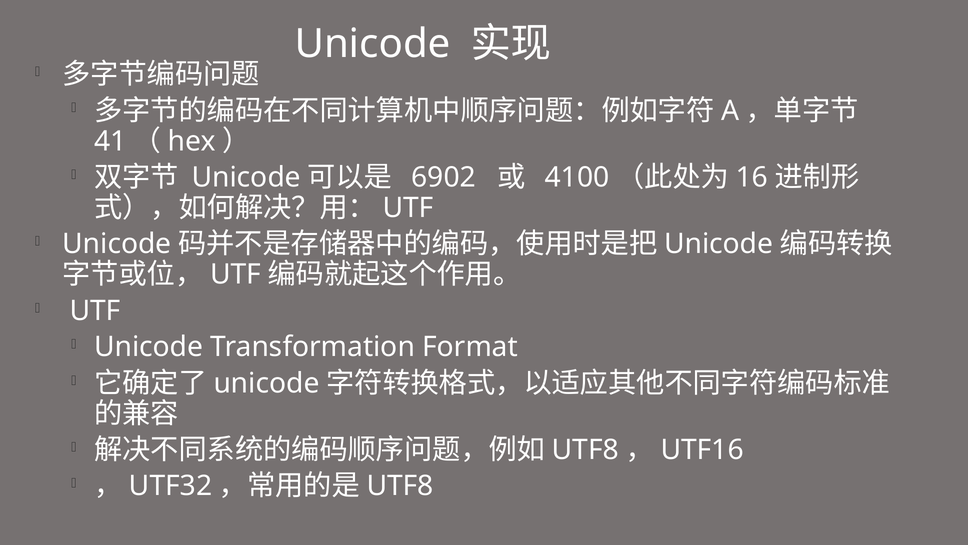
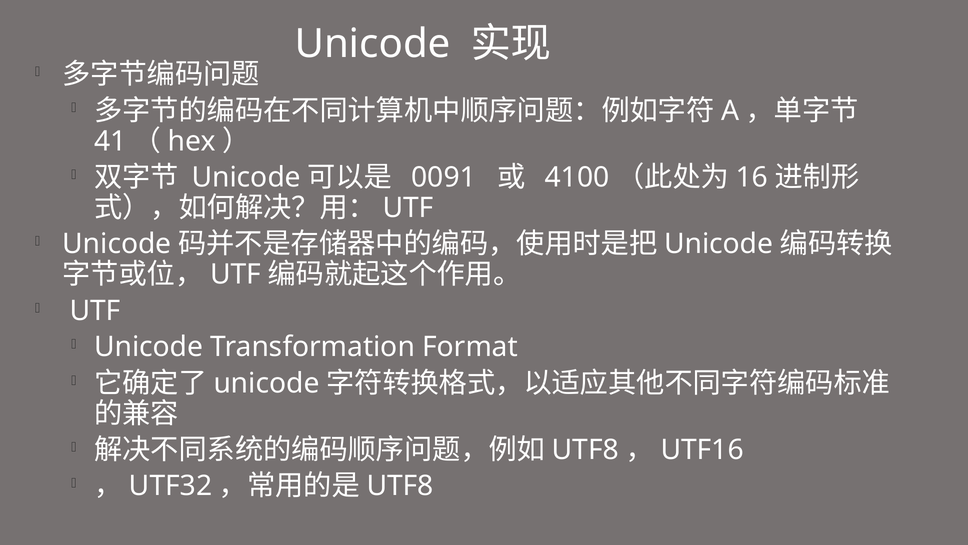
6902: 6902 -> 0091 (444, 177)
